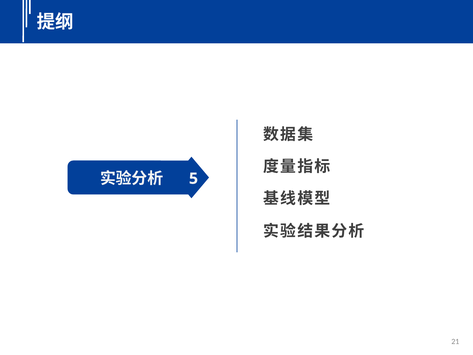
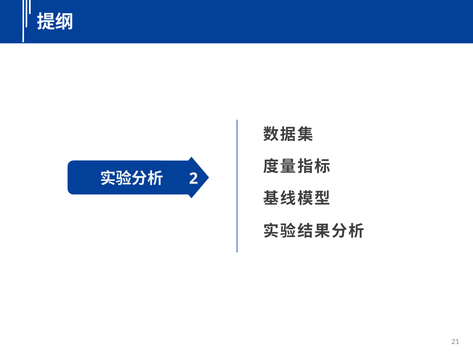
5: 5 -> 2 (193, 178)
